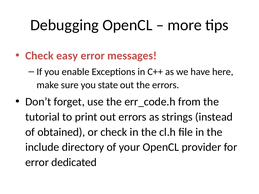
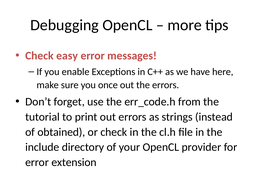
state: state -> once (108, 85)
dedicated: dedicated -> extension (74, 163)
